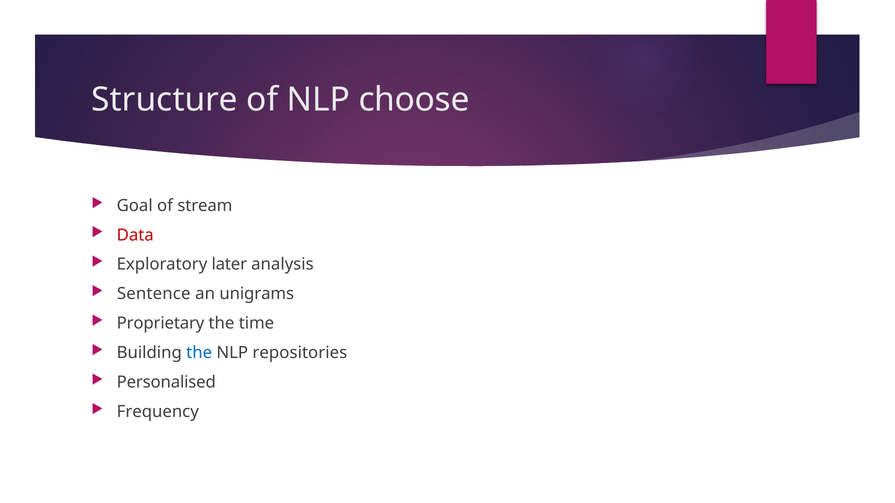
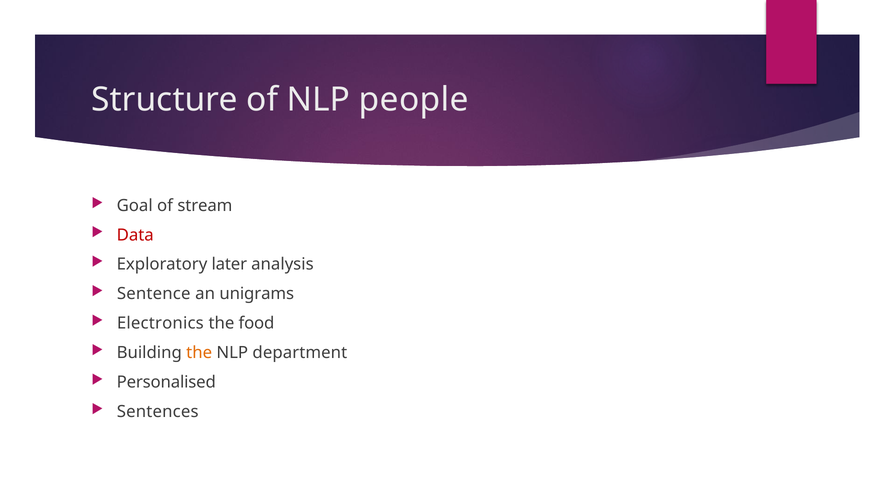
choose: choose -> people (414, 100)
Proprietary: Proprietary -> Electronics (160, 324)
time: time -> food (256, 324)
the colour: blue -> orange (199, 353)
repositories: repositories -> department (300, 353)
Frequency: Frequency -> Sentences (158, 412)
